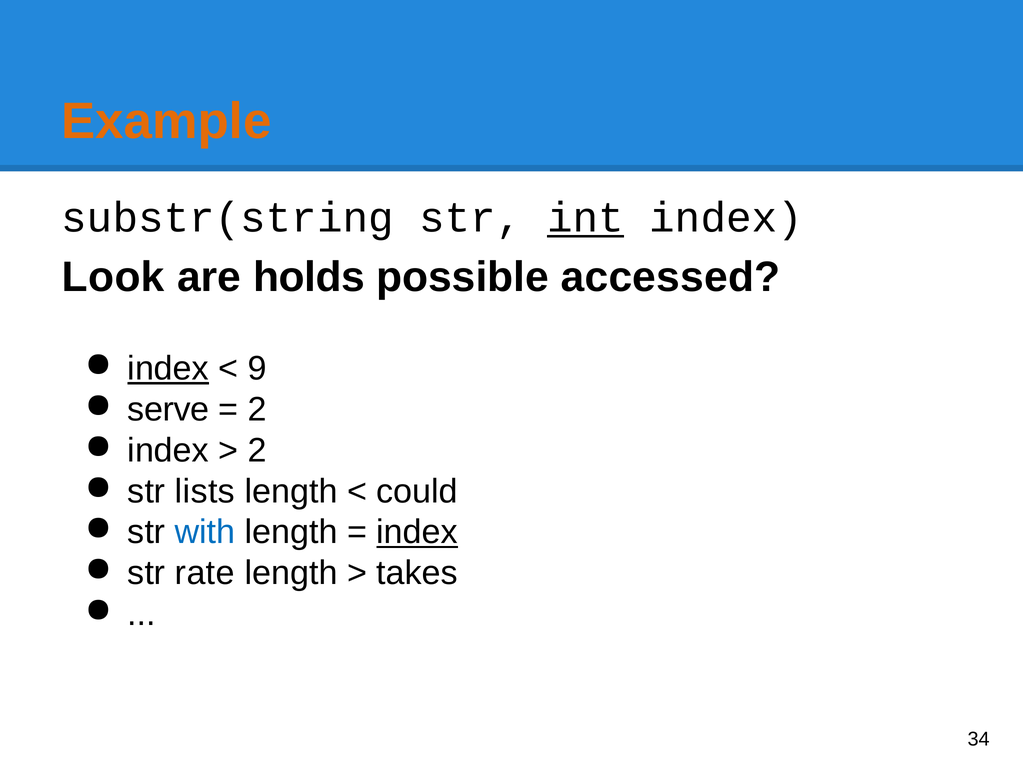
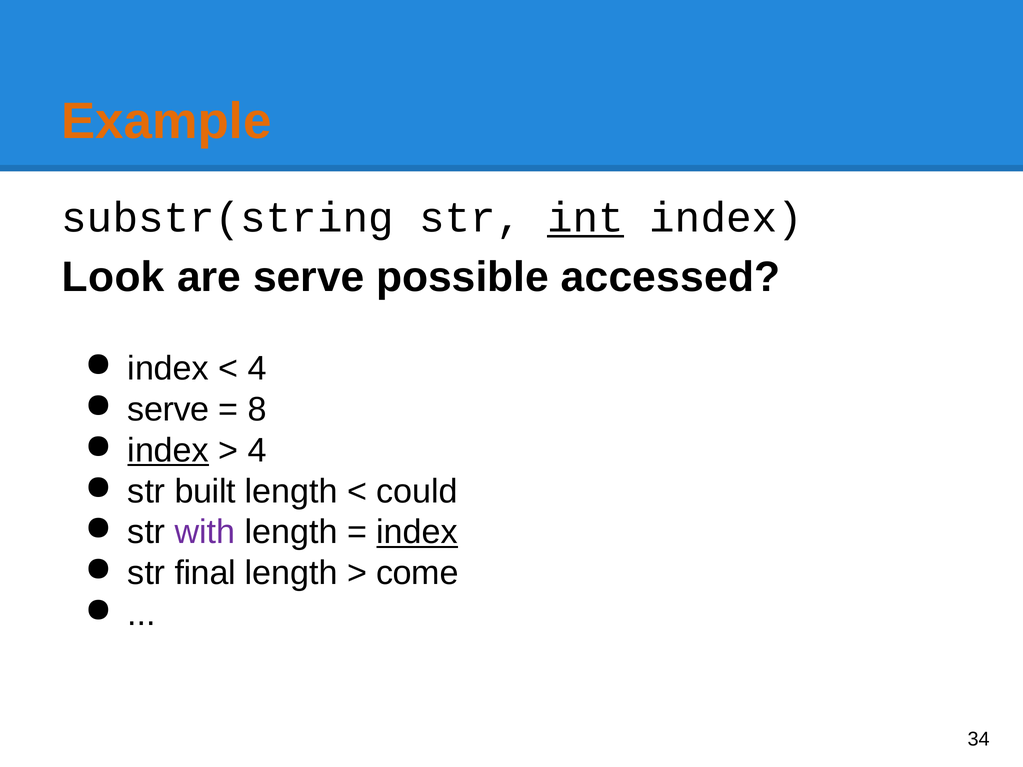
are holds: holds -> serve (309, 277)
index underline: present -> none (168, 369)
9: 9 -> 4 (257, 369)
2: 2 -> 8 (257, 410)
index underline: none -> present (168, 451)
2: 2 -> 4 (257, 451)
lists: lists -> built (205, 491)
with colour: blue -> purple (205, 532)
rate: rate -> final (205, 573)
takes: takes -> come (417, 573)
